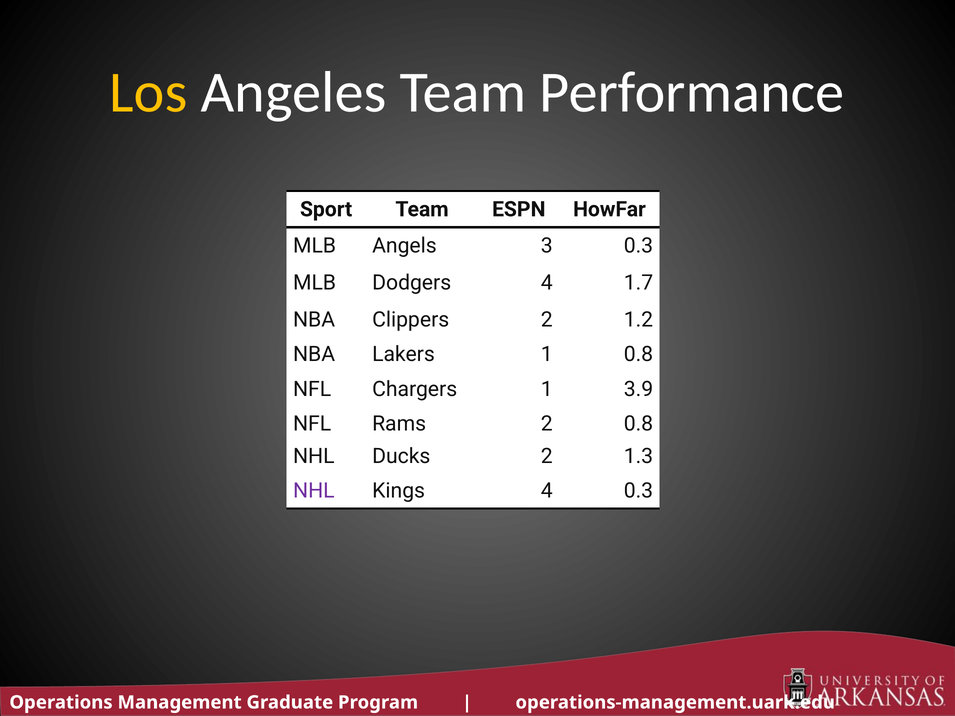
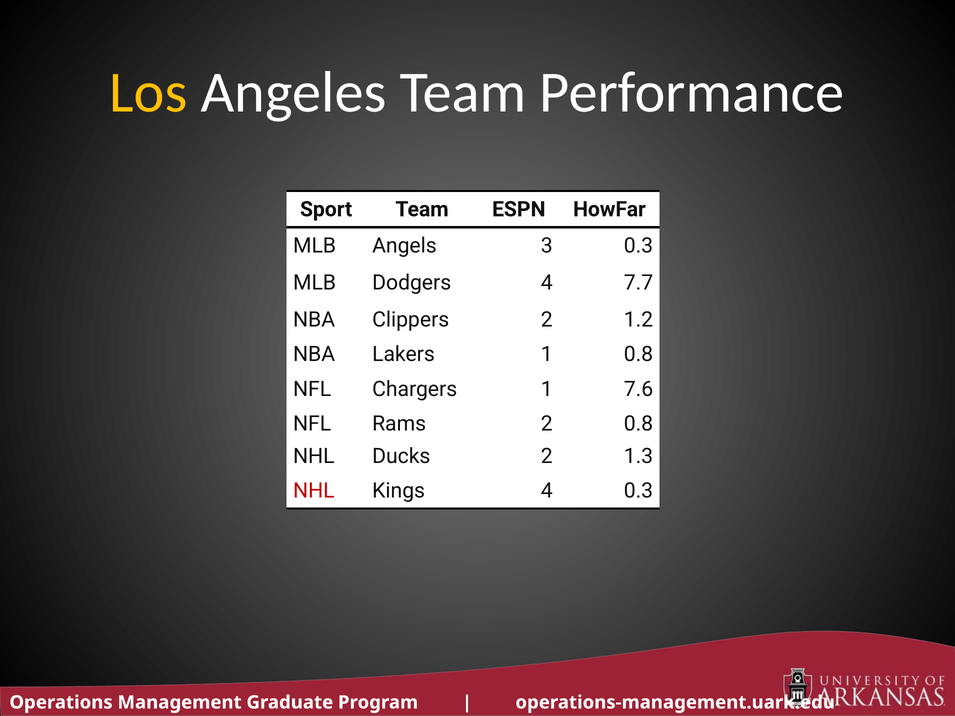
1.7: 1.7 -> 7.7 (639, 283)
3.9: 3.9 -> 7.6 (639, 389)
NHL colour: purple -> red (314, 491)
